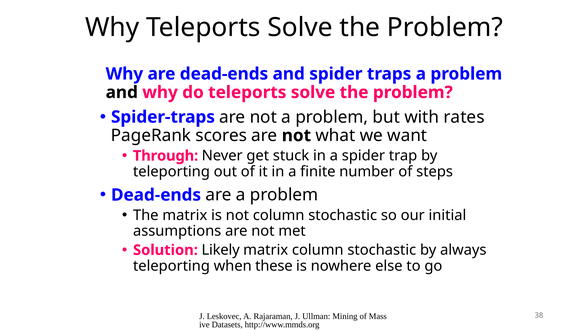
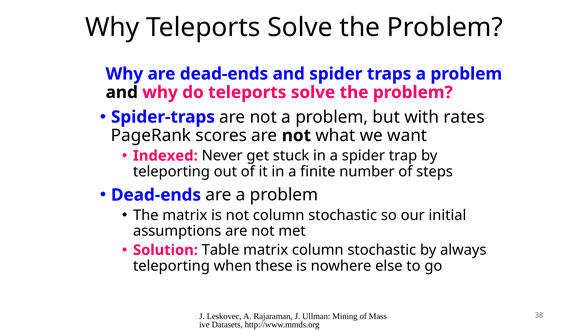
Through: Through -> Indexed (165, 156)
Likely: Likely -> Table (221, 250)
